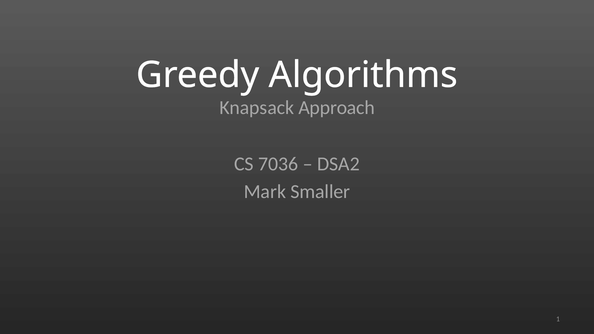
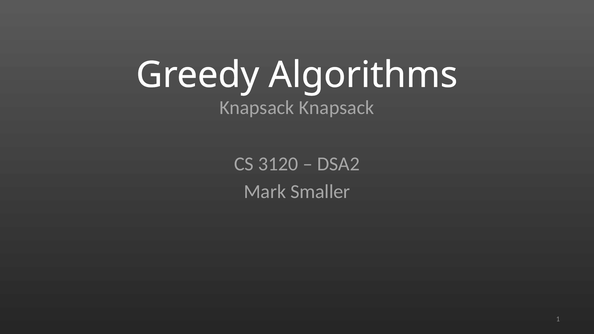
Knapsack Approach: Approach -> Knapsack (336, 108)
7036: 7036 -> 3120 (278, 164)
